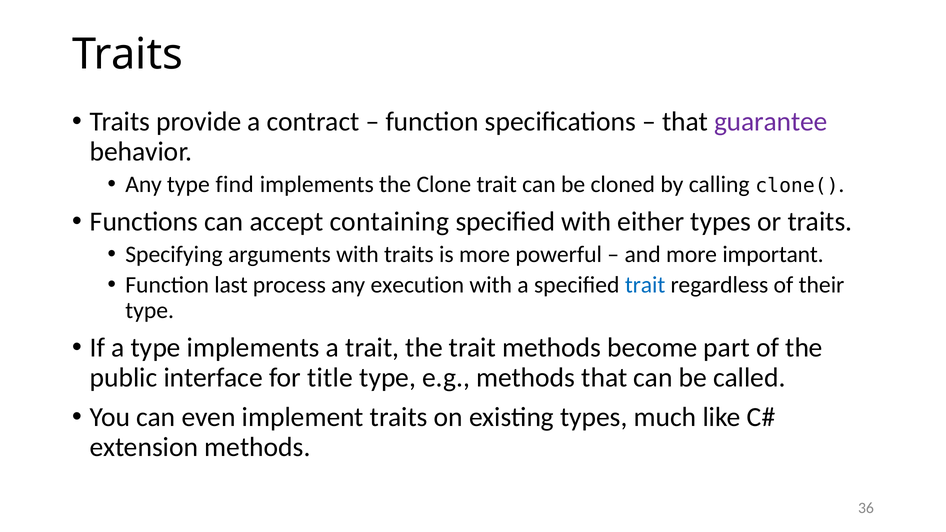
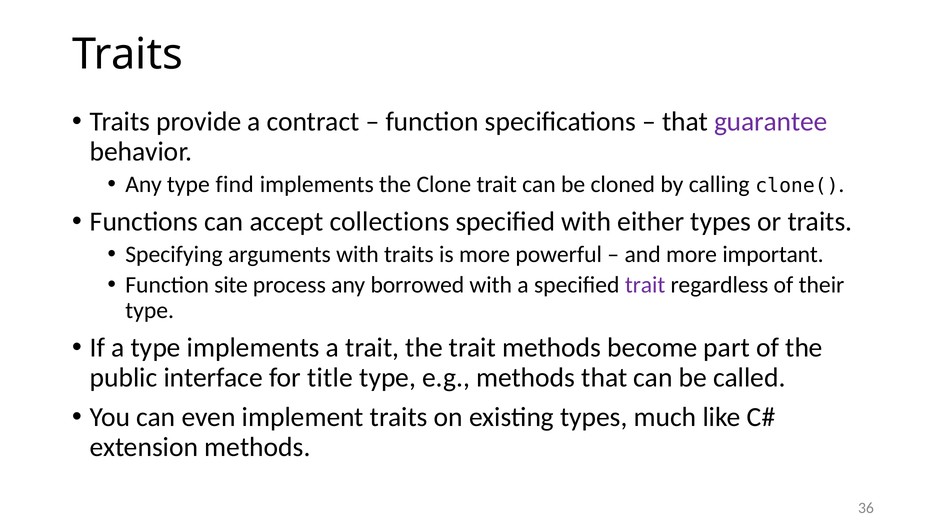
containing: containing -> collections (389, 222)
last: last -> site (231, 285)
execution: execution -> borrowed (417, 285)
trait colour: blue -> purple (645, 285)
